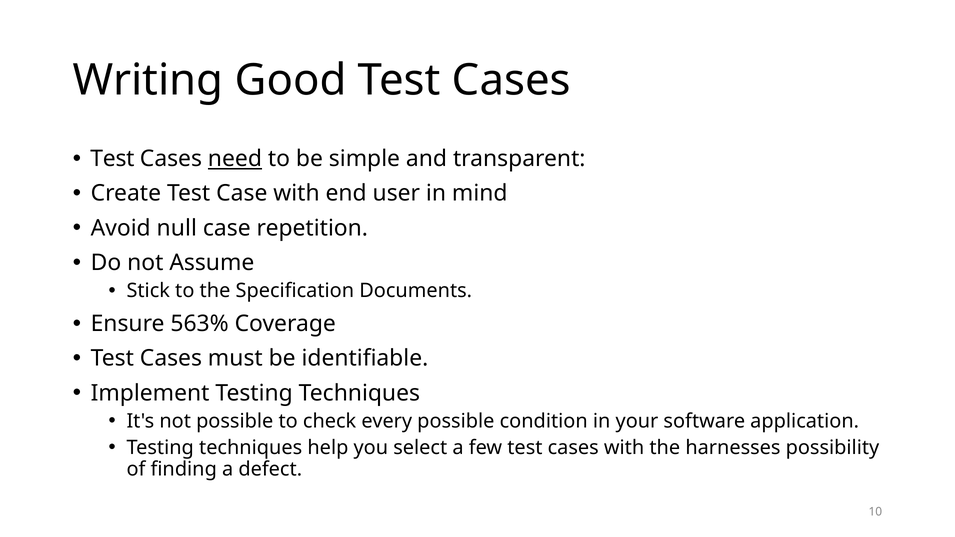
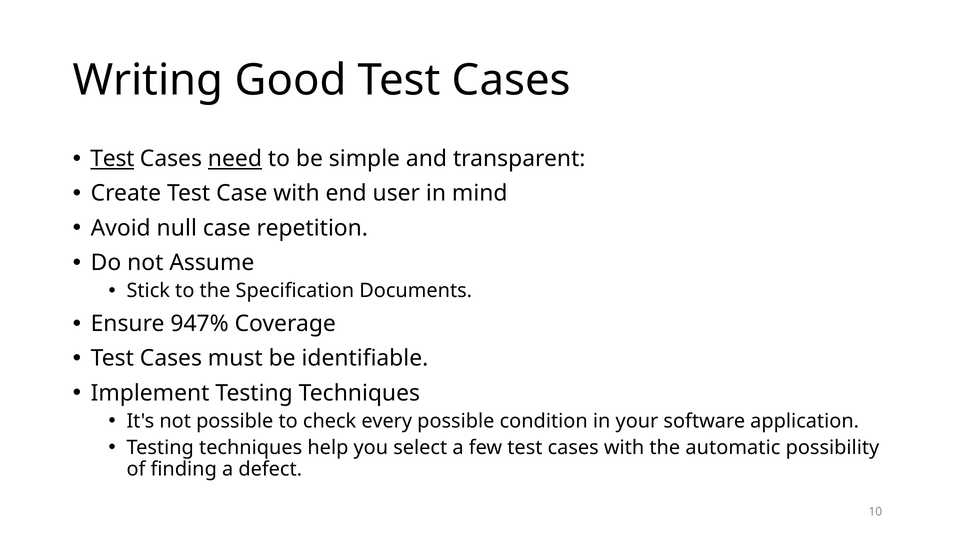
Test underline: none -> present (112, 159)
563%: 563% -> 947% (200, 324)
harnesses: harnesses -> automatic (733, 448)
